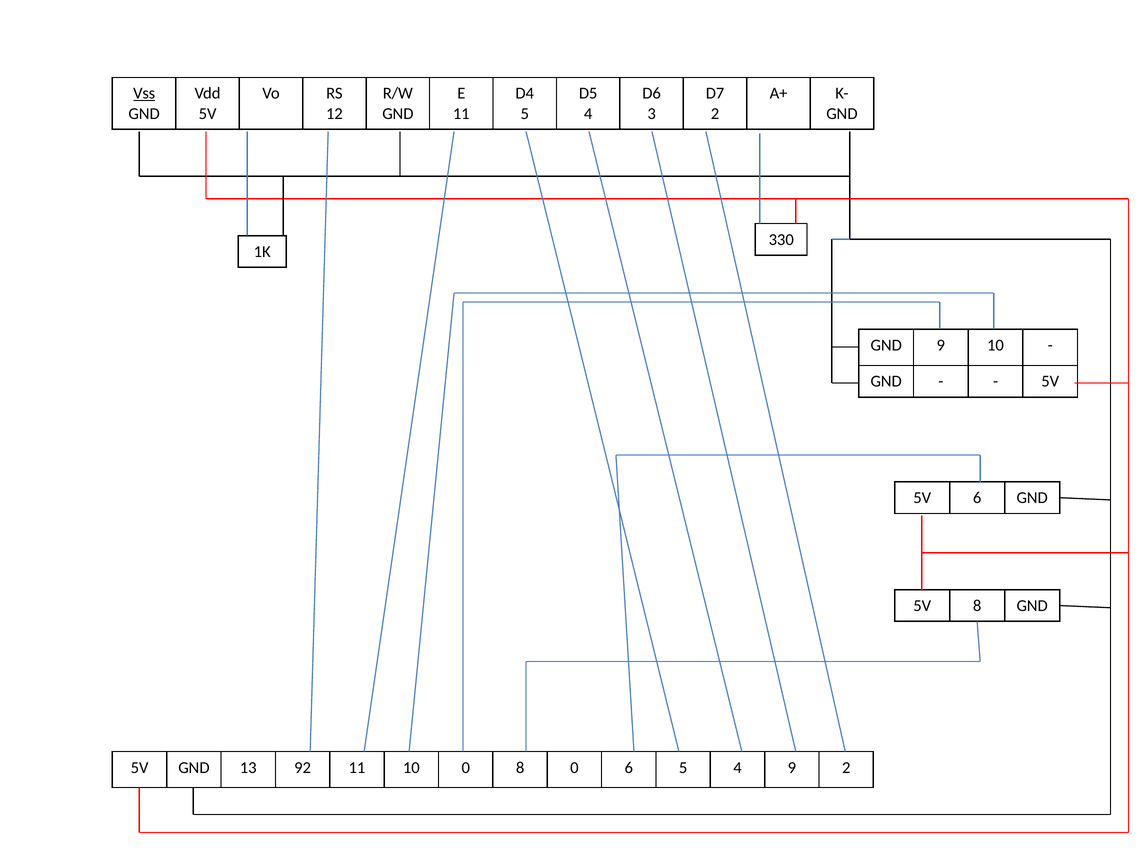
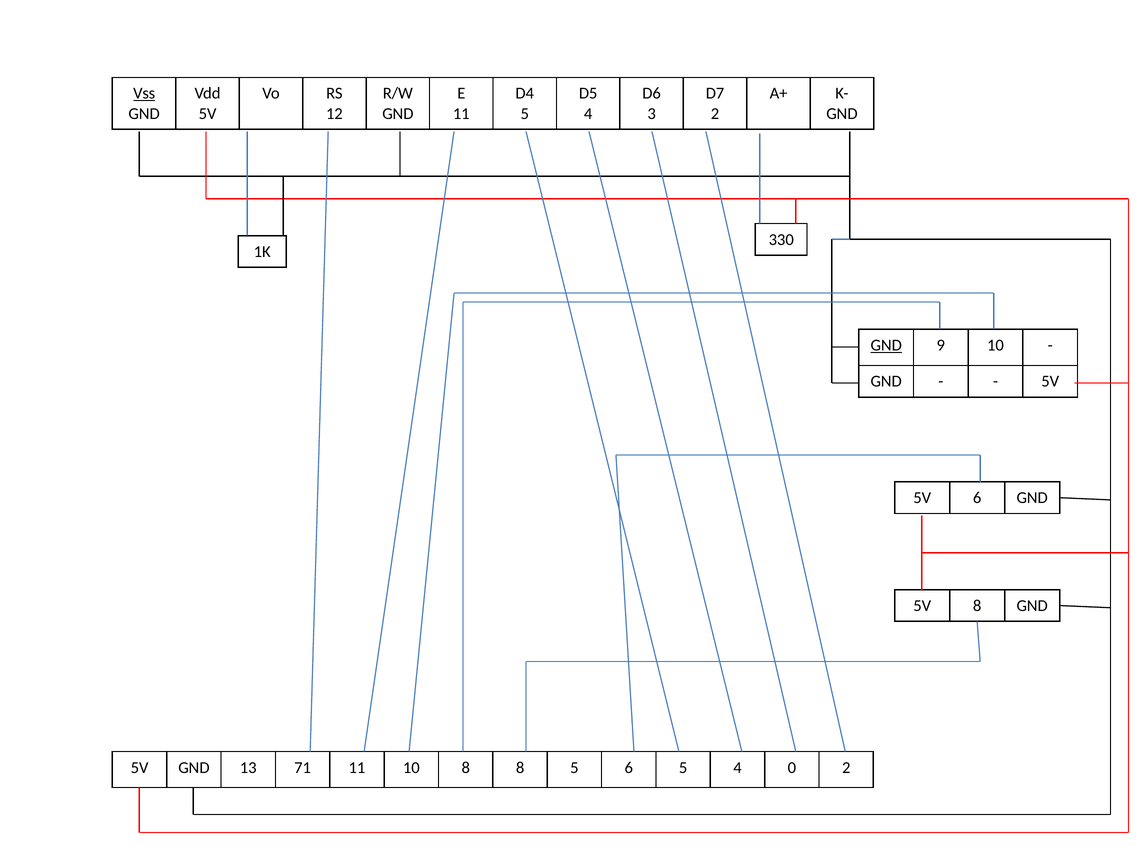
GND underline: none -> present (886, 345)
92: 92 -> 71 (303, 768)
10 0: 0 -> 8 (466, 768)
8 0: 0 -> 5 (574, 768)
4 9: 9 -> 0 (792, 768)
